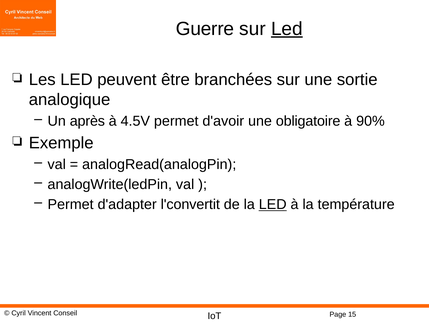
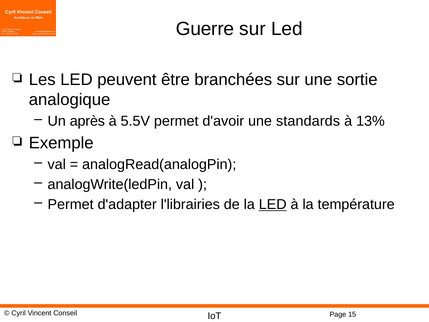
Led underline: present -> none (287, 29)
4.5V: 4.5V -> 5.5V (135, 121)
obligatoire: obligatoire -> standards (308, 121)
90%: 90% -> 13% (370, 121)
l'convertit: l'convertit -> l'librairies (190, 204)
